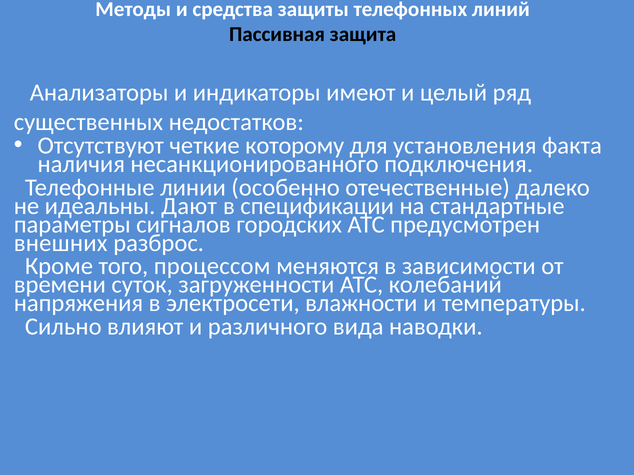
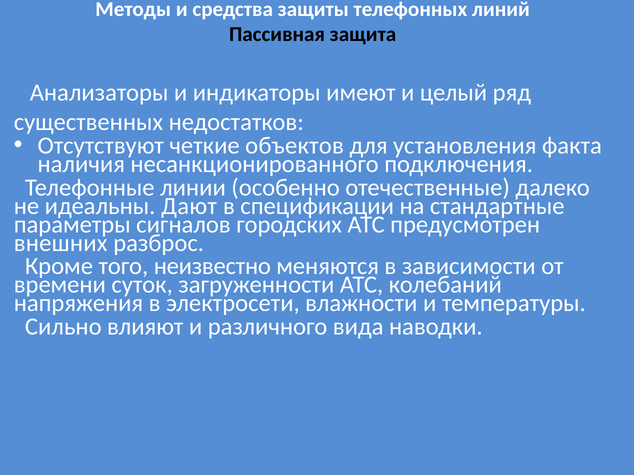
которому: которому -> объектов (295, 146)
процессом: процессом -> неизвестно (212, 267)
